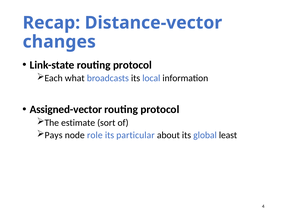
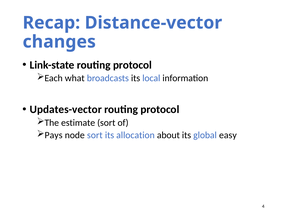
Assigned-vector: Assigned-vector -> Updates-vector (66, 109)
node role: role -> sort (95, 135)
particular: particular -> allocation (135, 135)
least: least -> easy (228, 135)
